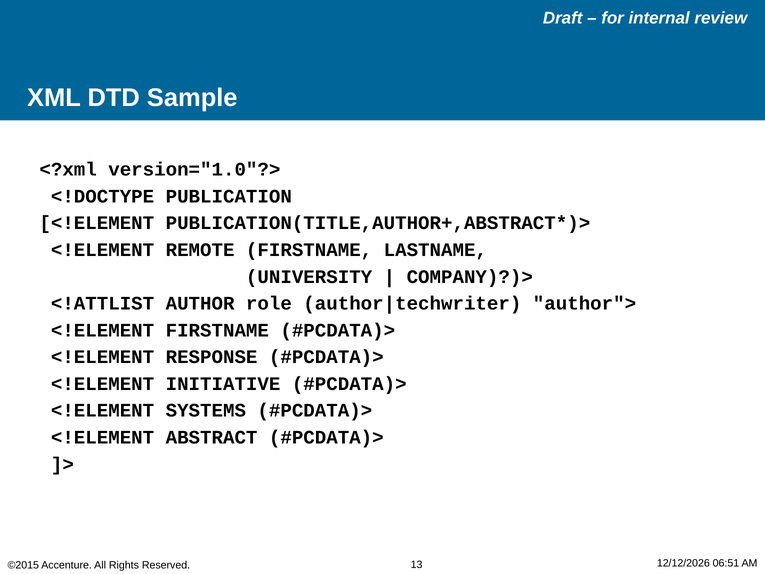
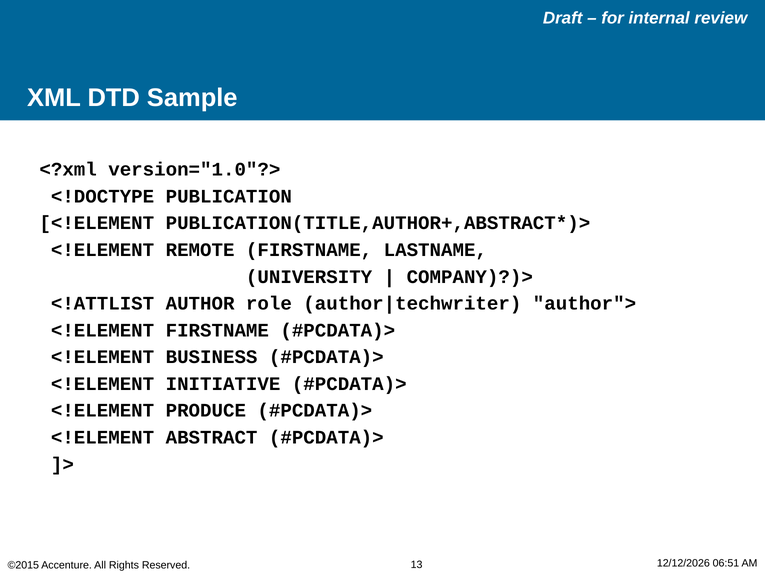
RESPONSE: RESPONSE -> BUSINESS (212, 357)
SYSTEMS: SYSTEMS -> PRODUCE (206, 410)
